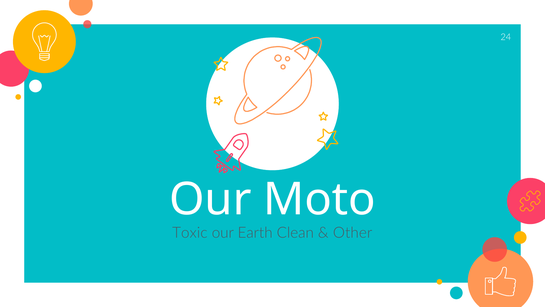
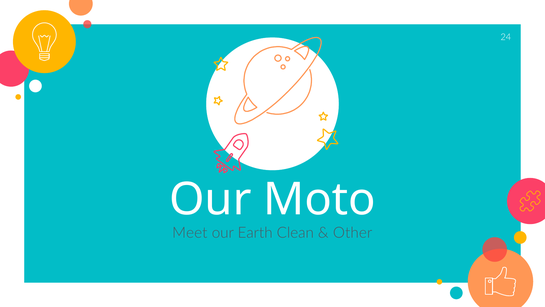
Toxic: Toxic -> Meet (190, 233)
